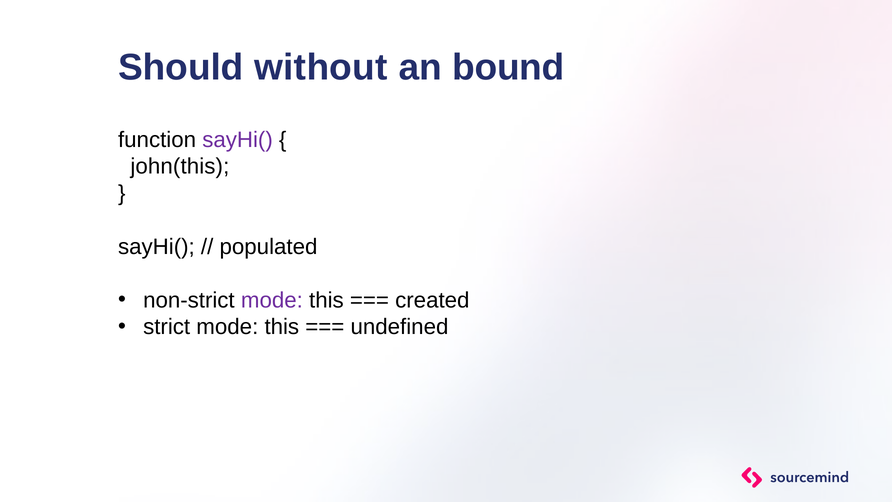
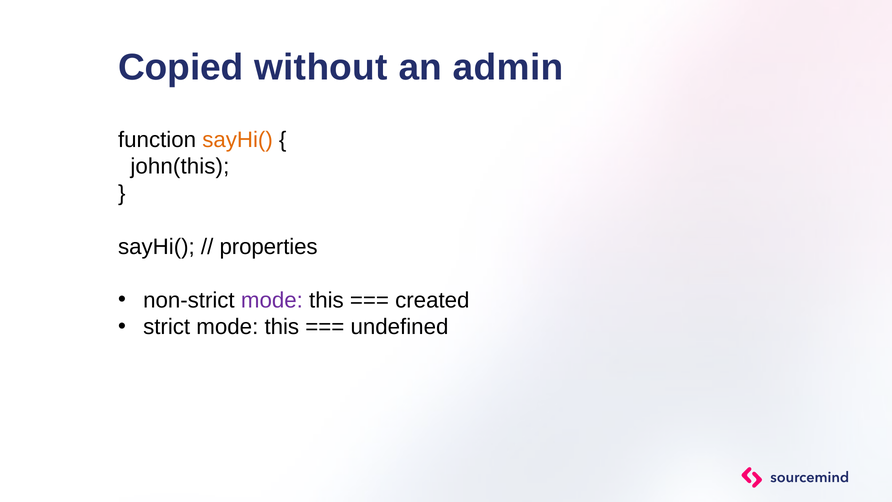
Should: Should -> Copied (181, 67)
bound: bound -> admin (508, 67)
sayHi( colour: purple -> orange (238, 140)
populated: populated -> properties (269, 247)
